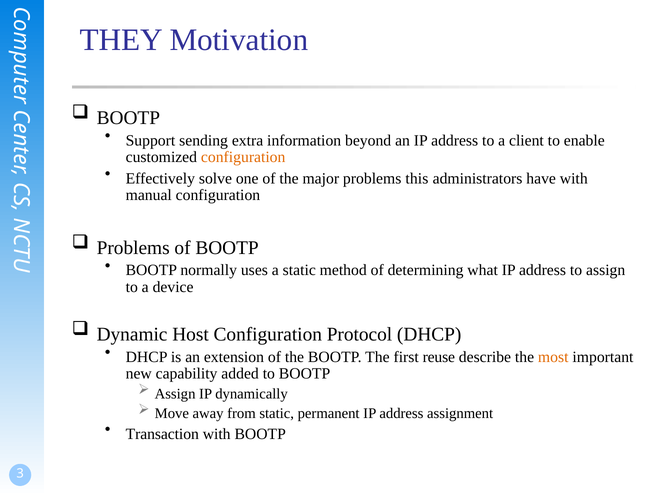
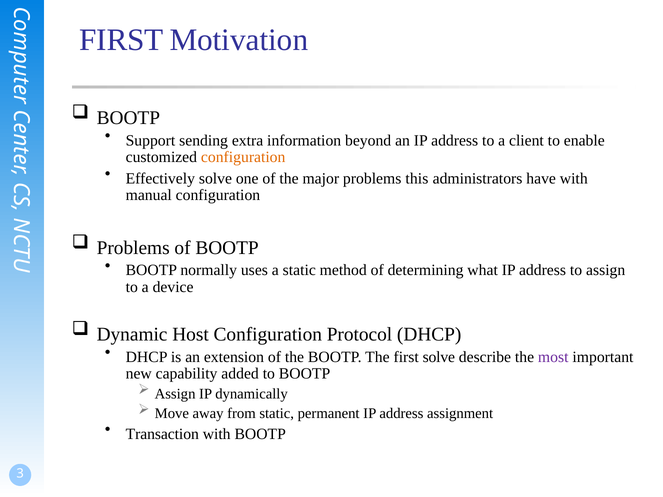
THEY: THEY -> FIRST (121, 40)
first reuse: reuse -> solve (439, 357)
most colour: orange -> purple (553, 357)
